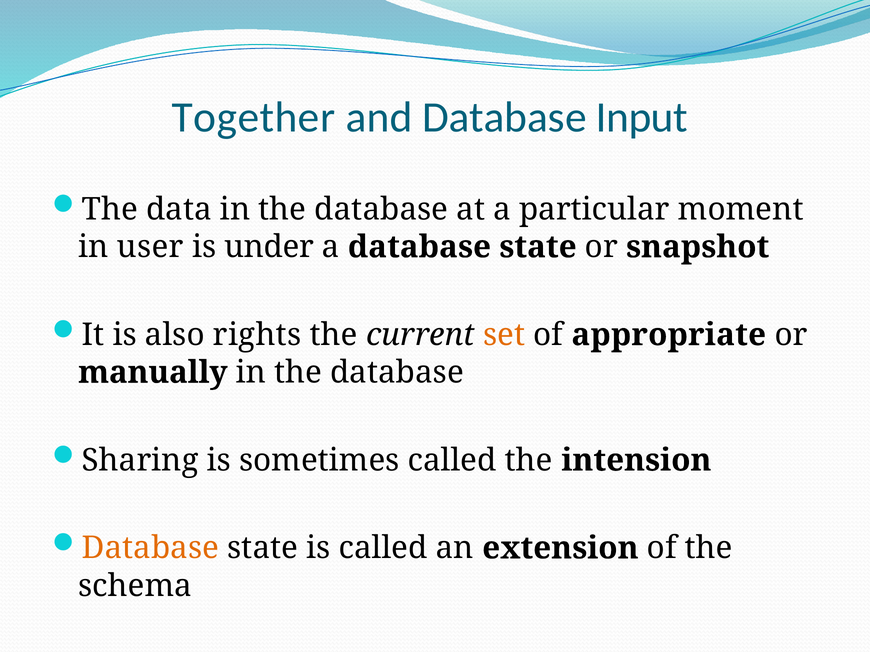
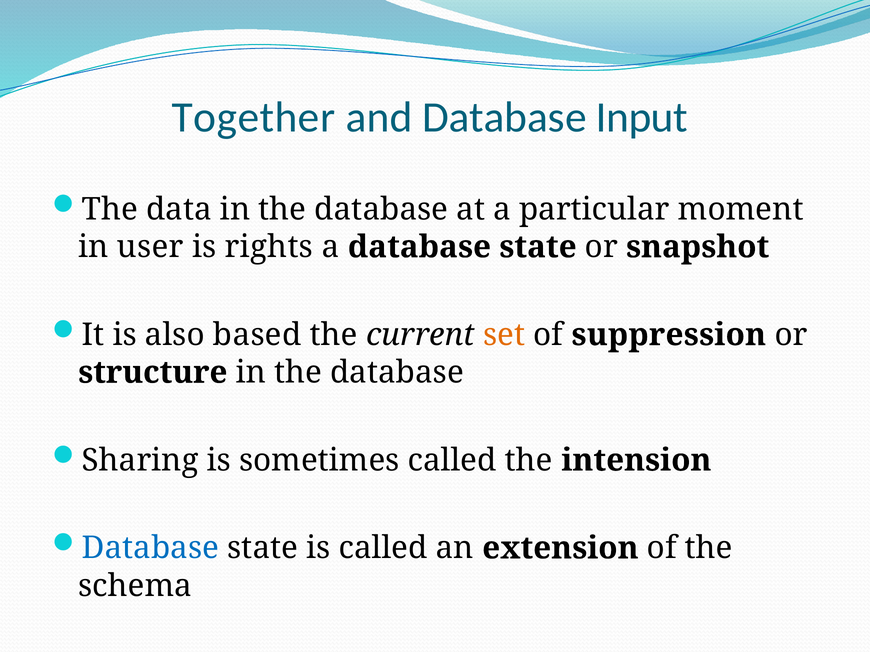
under: under -> rights (269, 247)
rights: rights -> based (257, 335)
appropriate: appropriate -> suppression (669, 335)
manually: manually -> structure (153, 373)
Database colour: orange -> blue (150, 548)
